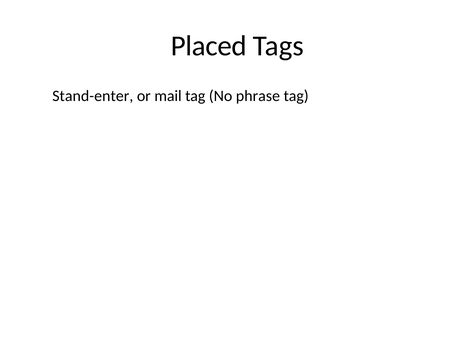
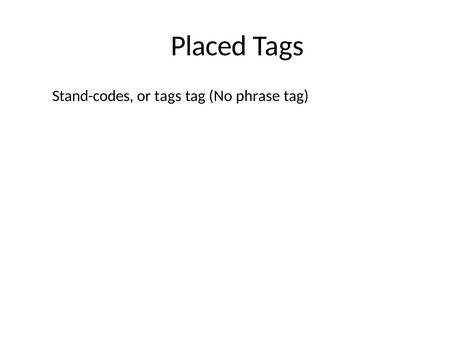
Stand-enter: Stand-enter -> Stand-codes (93, 96)
or mail: mail -> tags (168, 96)
